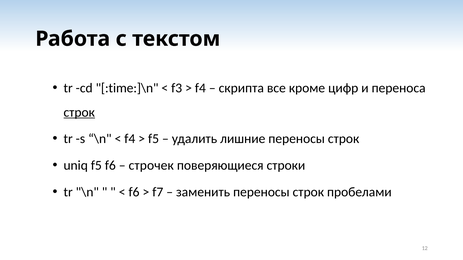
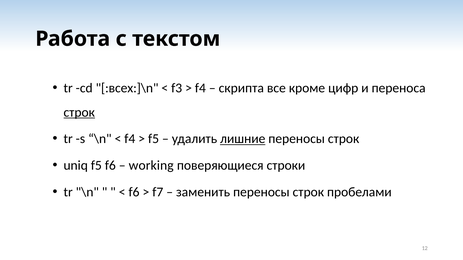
:time:]\n: :time:]\n -> :всех:]\n (127, 88)
лишние underline: none -> present (243, 139)
строчек: строчек -> working (151, 166)
